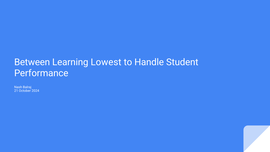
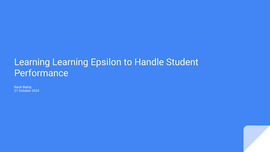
Between: Between -> Learning (32, 62)
Lowest: Lowest -> Epsilon (106, 62)
